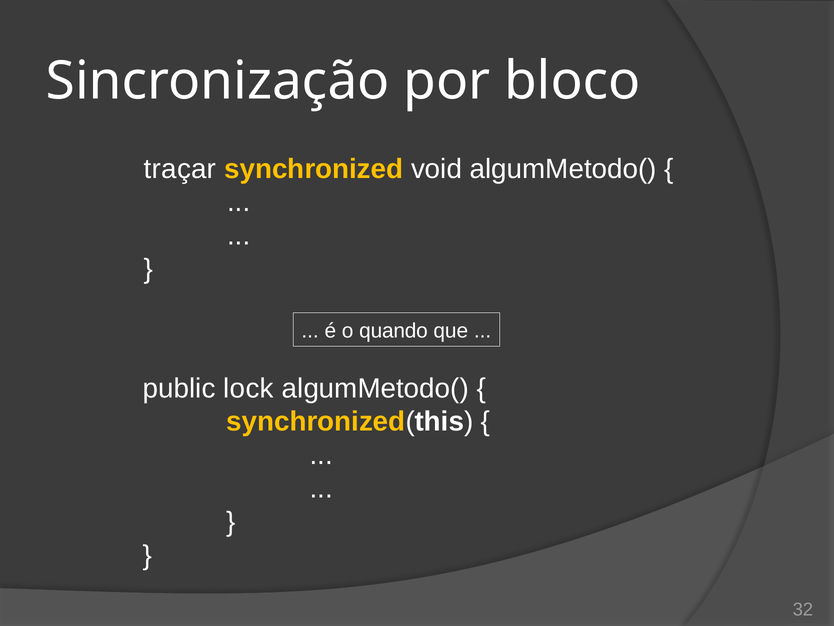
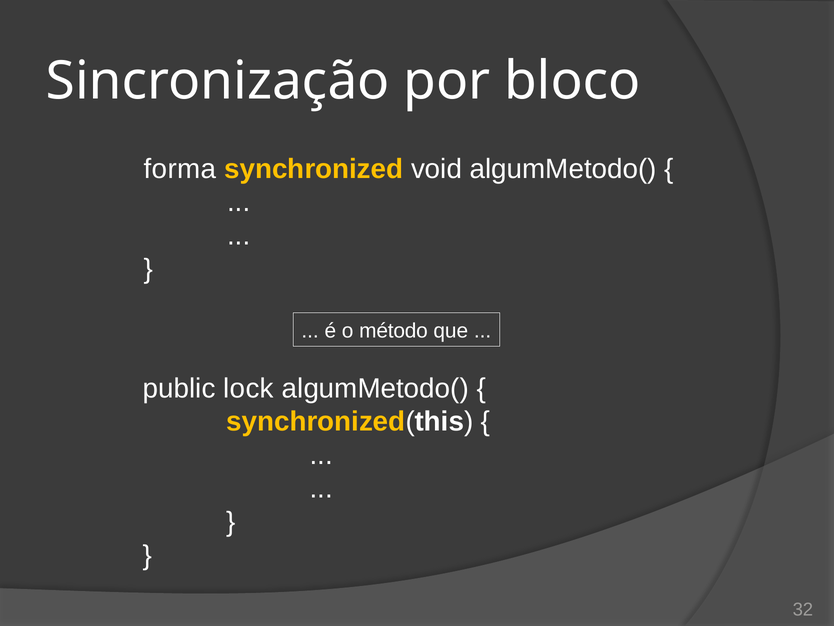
traçar: traçar -> forma (180, 169)
quando: quando -> método (394, 331)
